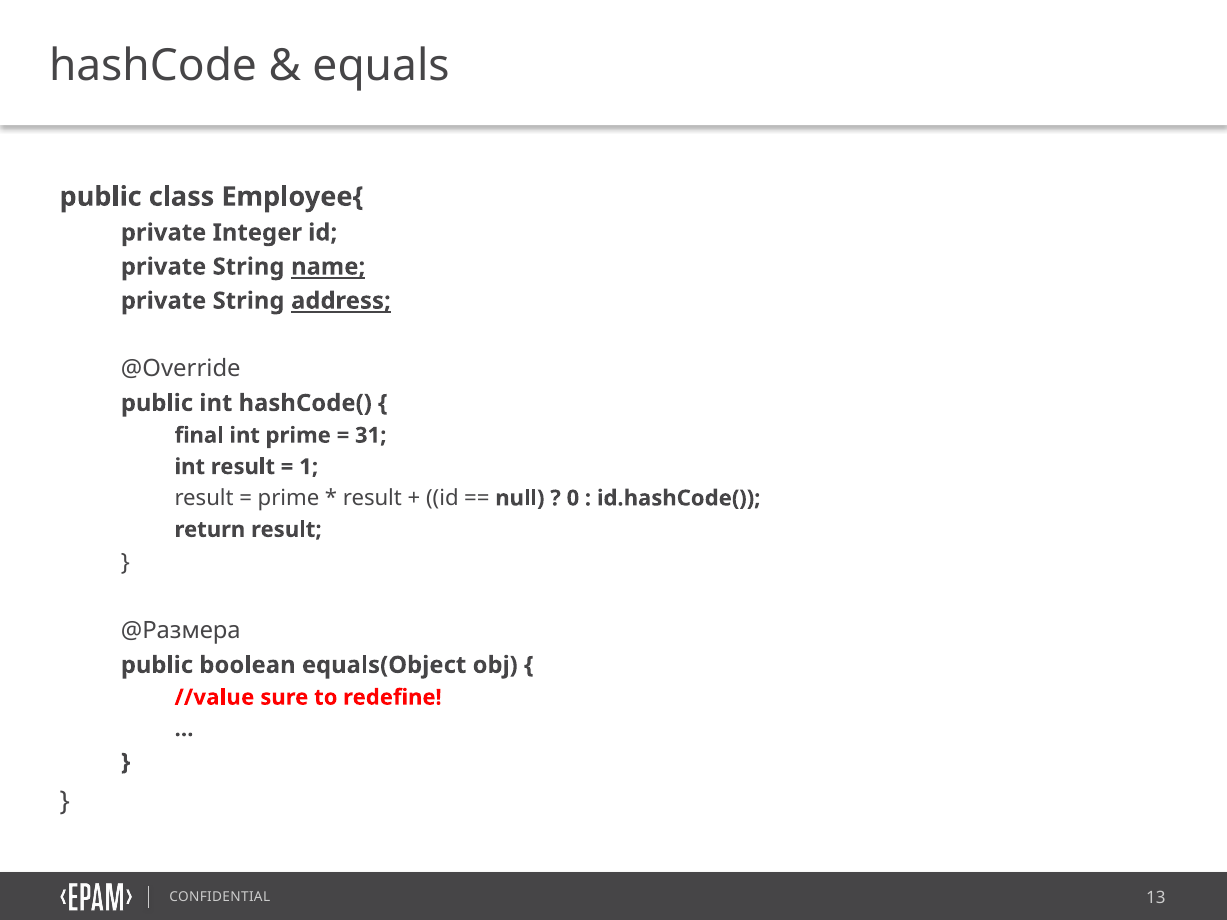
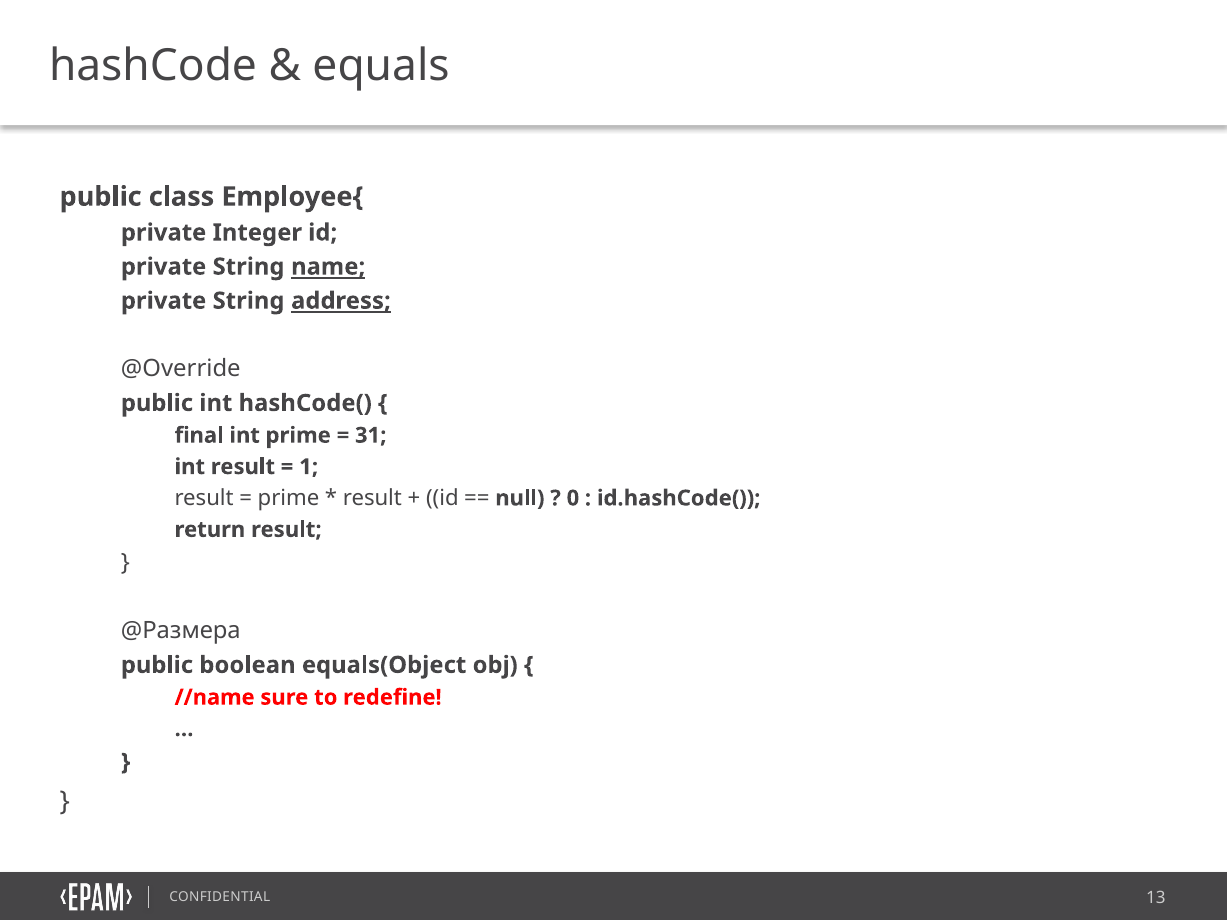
//value: //value -> //name (215, 698)
